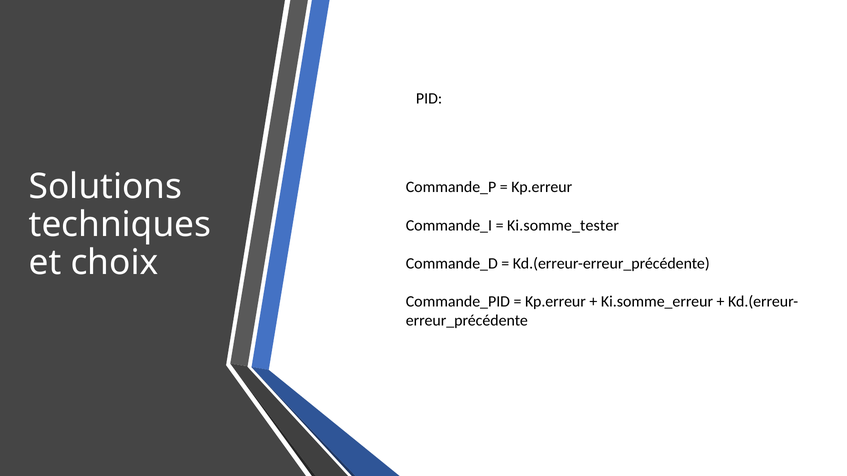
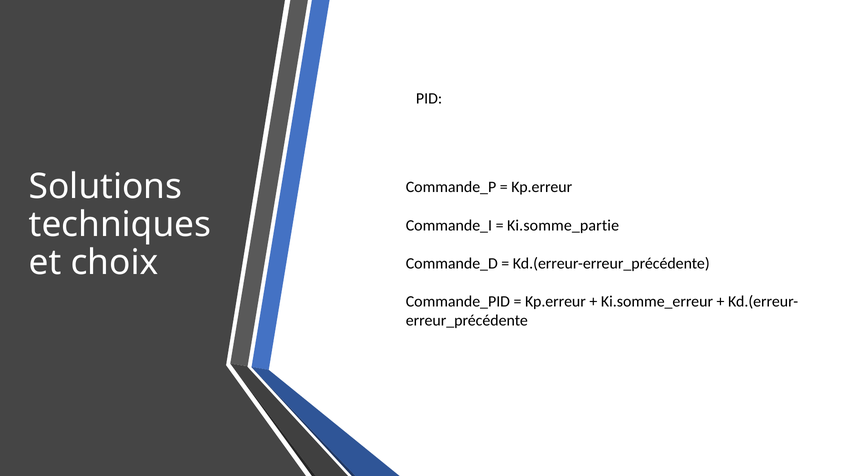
Ki.somme_tester: Ki.somme_tester -> Ki.somme_partie (563, 226)
